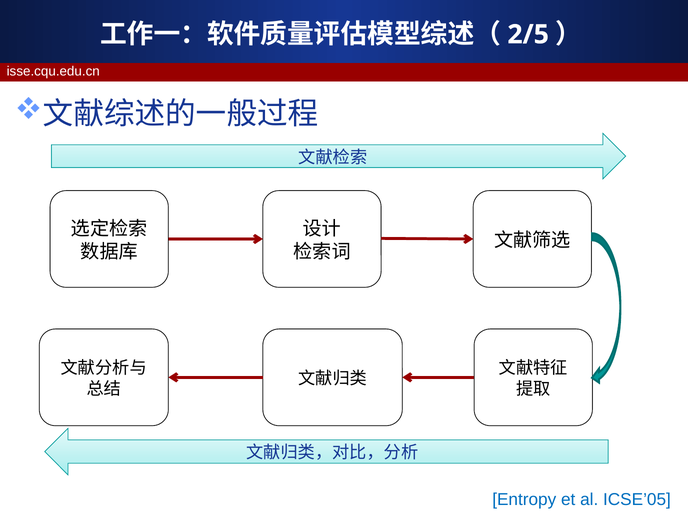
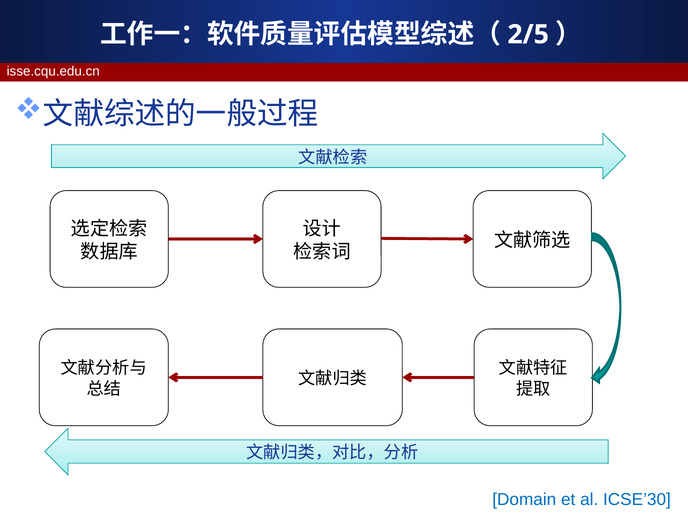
Entropy: Entropy -> Domain (524, 500)
ICSE’05: ICSE’05 -> ICSE’30 (637, 500)
